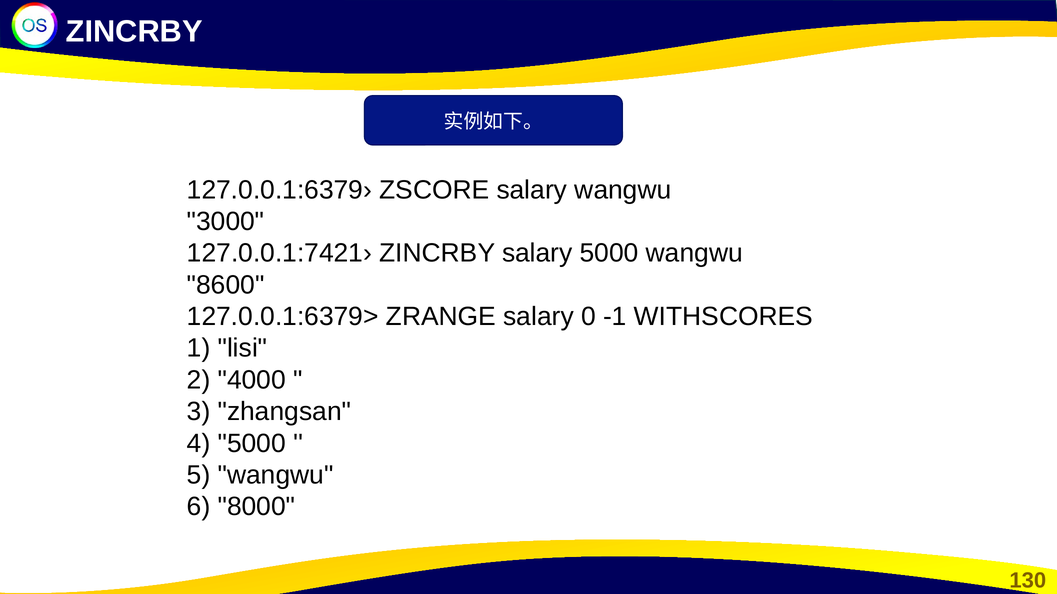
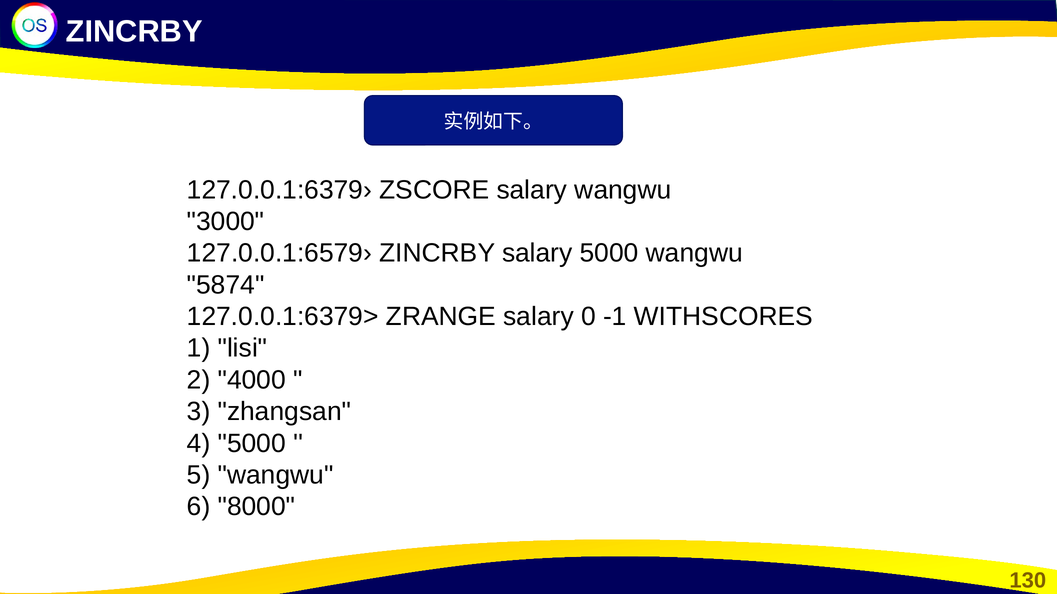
127.0.0.1:7421›: 127.0.0.1:7421› -> 127.0.0.1:6579› (279, 253)
8600: 8600 -> 5874 (226, 285)
